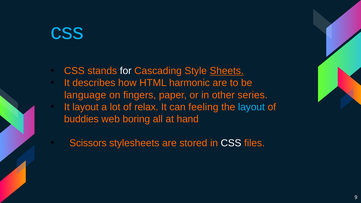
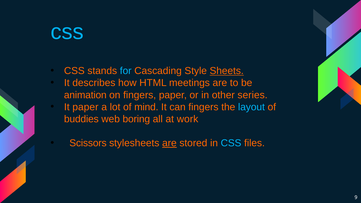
for colour: white -> light blue (126, 71)
harmonic: harmonic -> meetings (189, 83)
language: language -> animation (85, 95)
It layout: layout -> paper (85, 107)
relax: relax -> mind (146, 107)
can feeling: feeling -> fingers (203, 107)
hand: hand -> work (188, 119)
are underline: none -> present (169, 143)
CSS colour: white -> light blue (231, 143)
